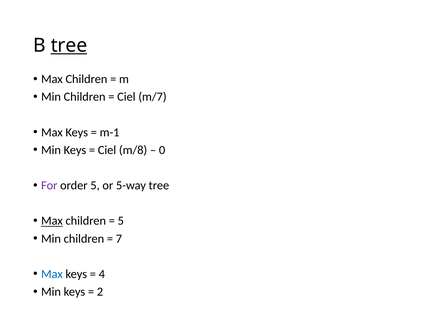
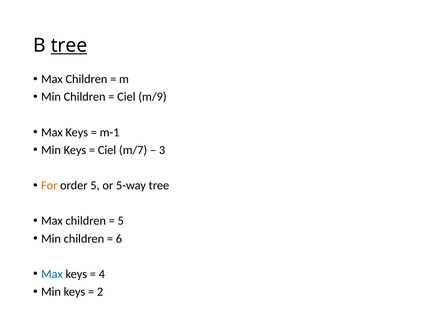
m/7: m/7 -> m/9 (152, 97)
m/8: m/8 -> m/7 (133, 150)
0: 0 -> 3 (162, 150)
For colour: purple -> orange (49, 185)
Max underline: present -> none (52, 221)
7: 7 -> 6 (119, 238)
